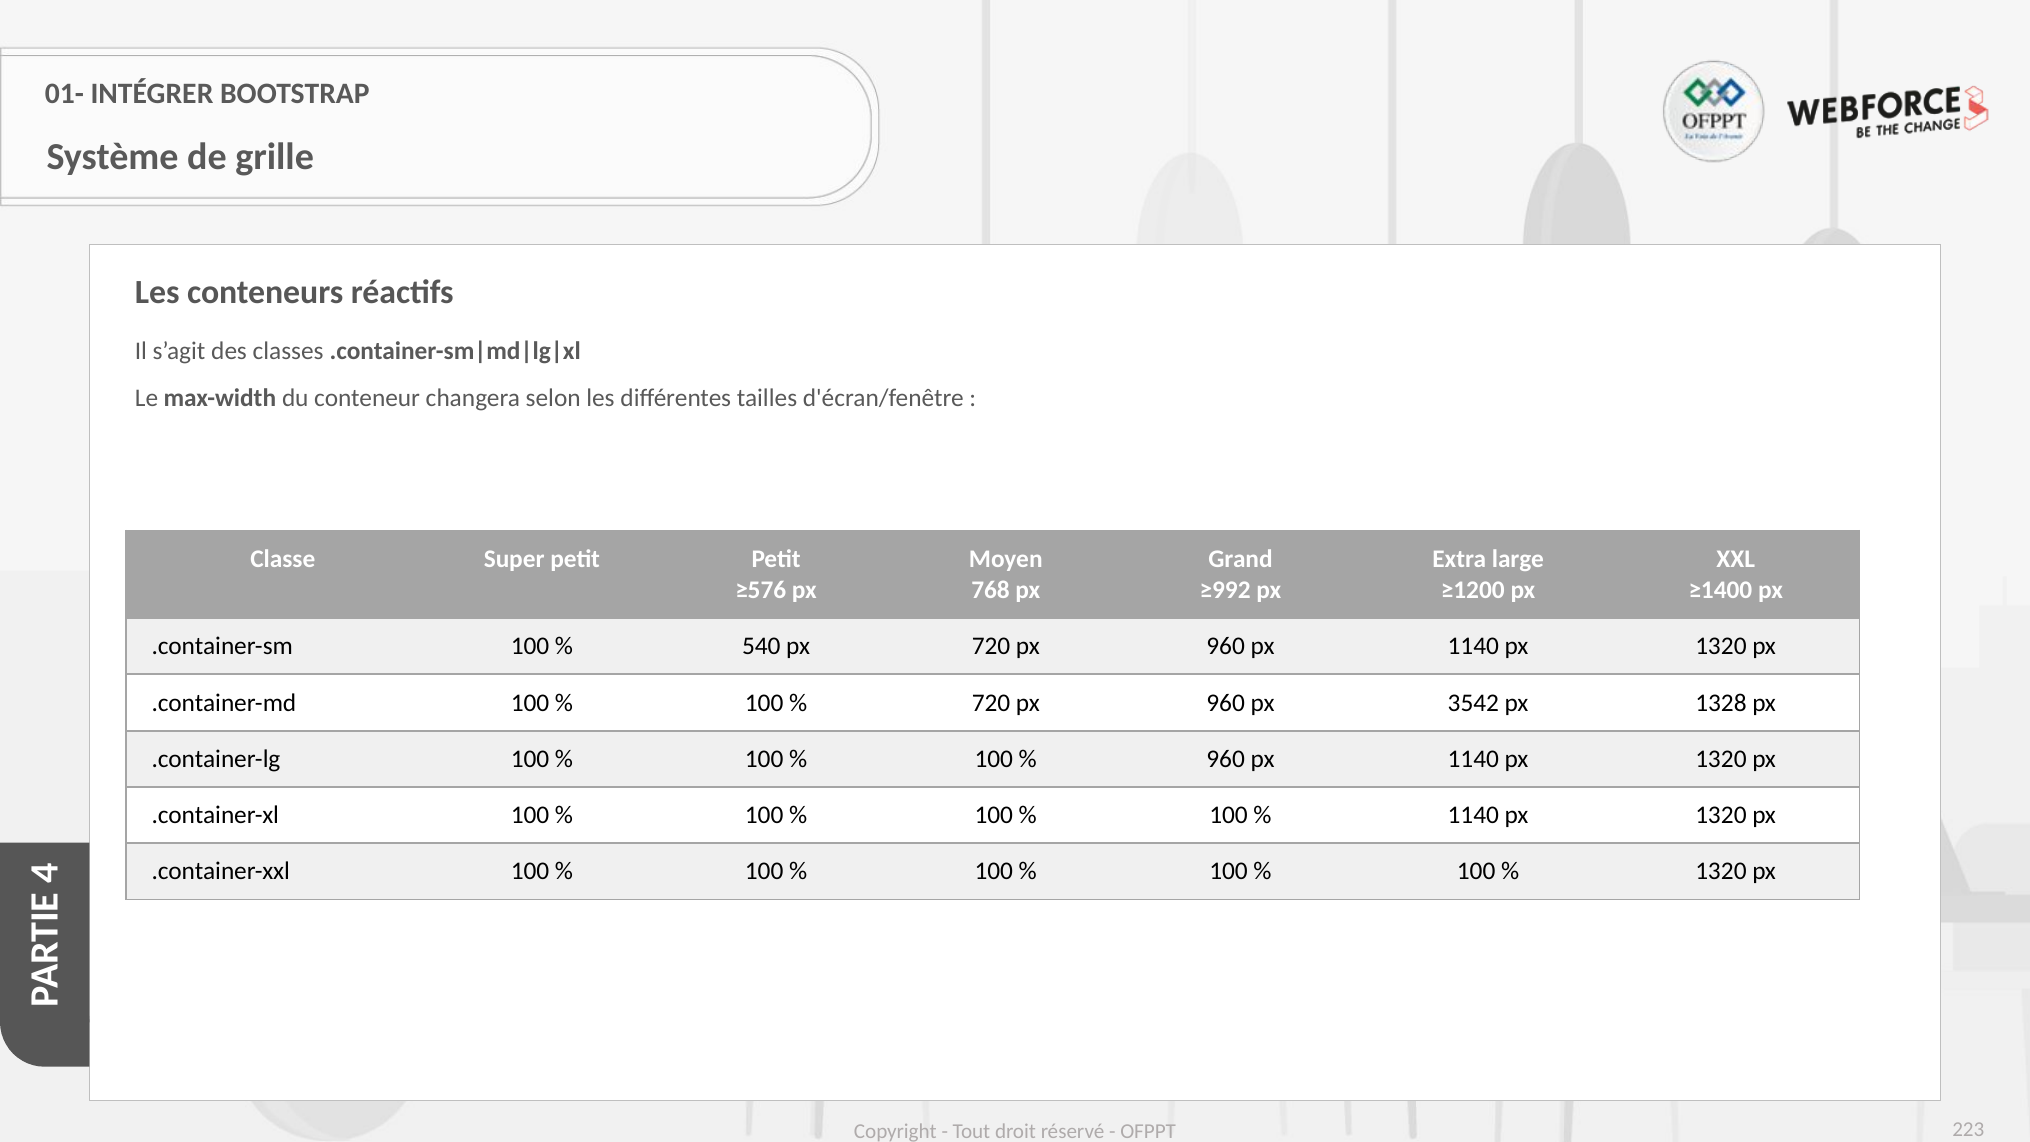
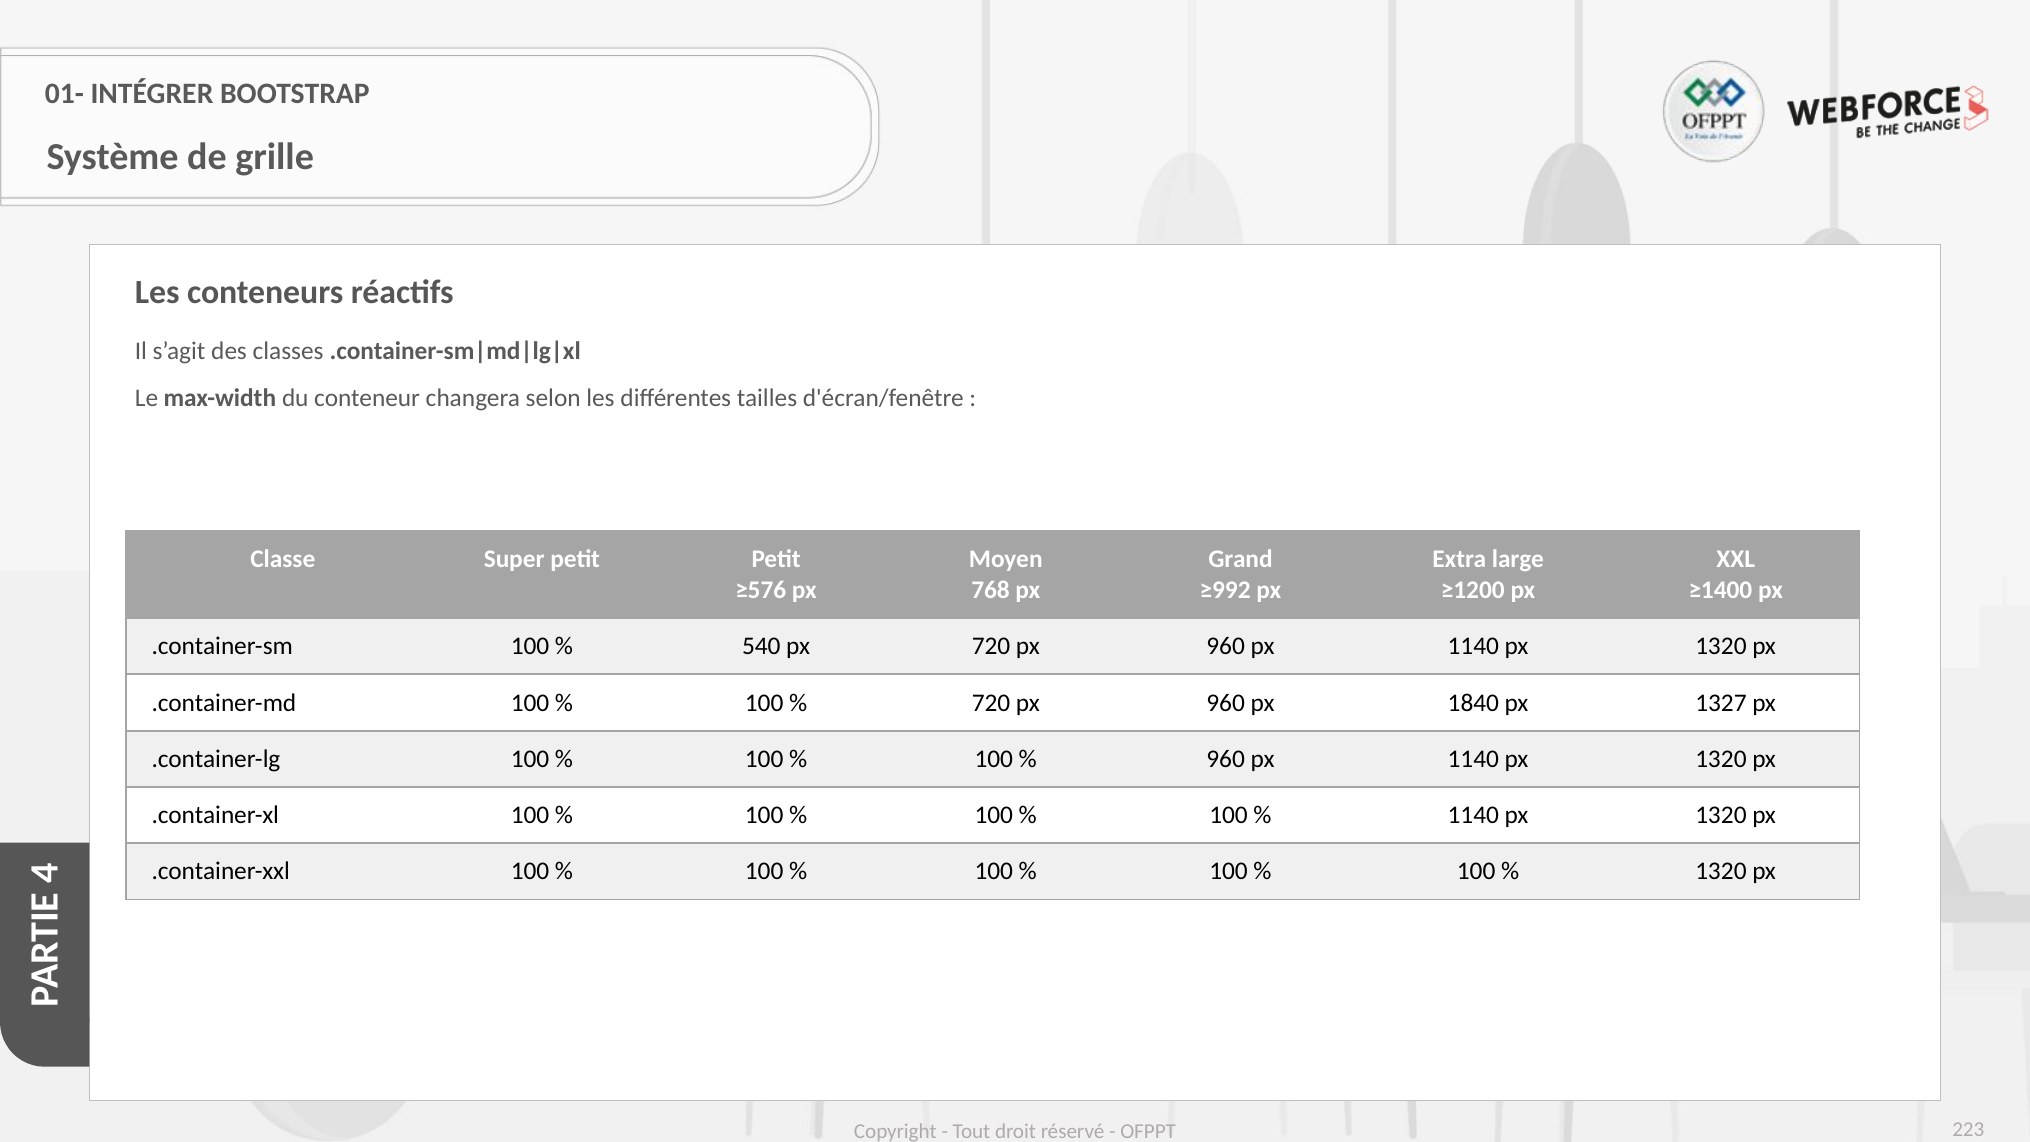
3542: 3542 -> 1840 (1473, 703)
1328: 1328 -> 1327 (1721, 703)
